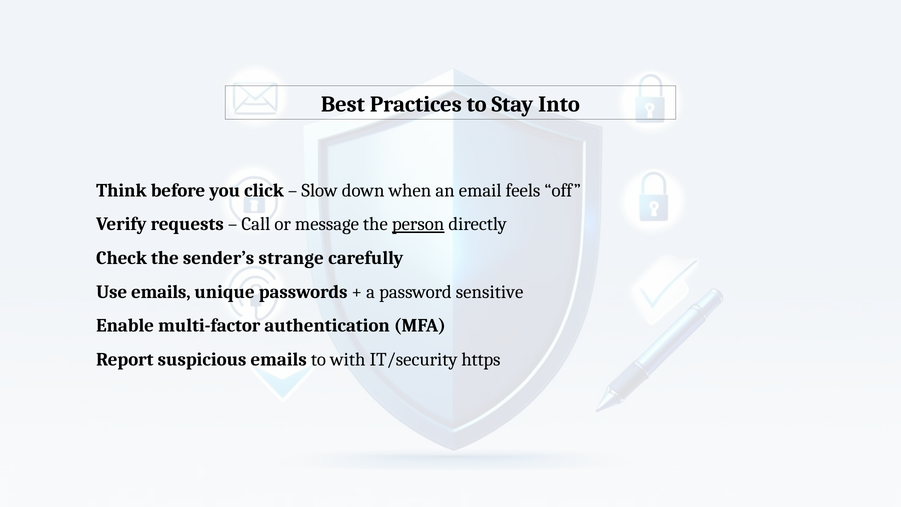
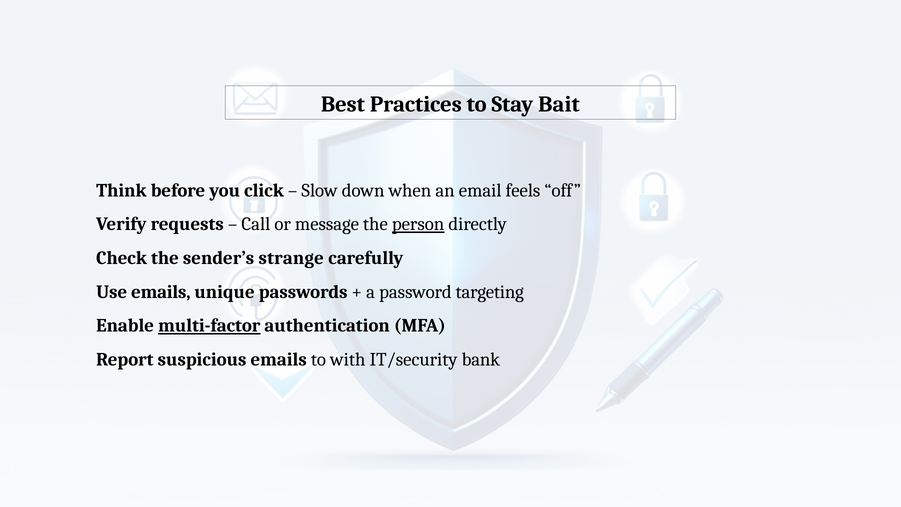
Into: Into -> Bait (559, 104)
sensitive: sensitive -> targeting (490, 292)
multi-factor underline: none -> present (209, 326)
https: https -> bank (481, 359)
